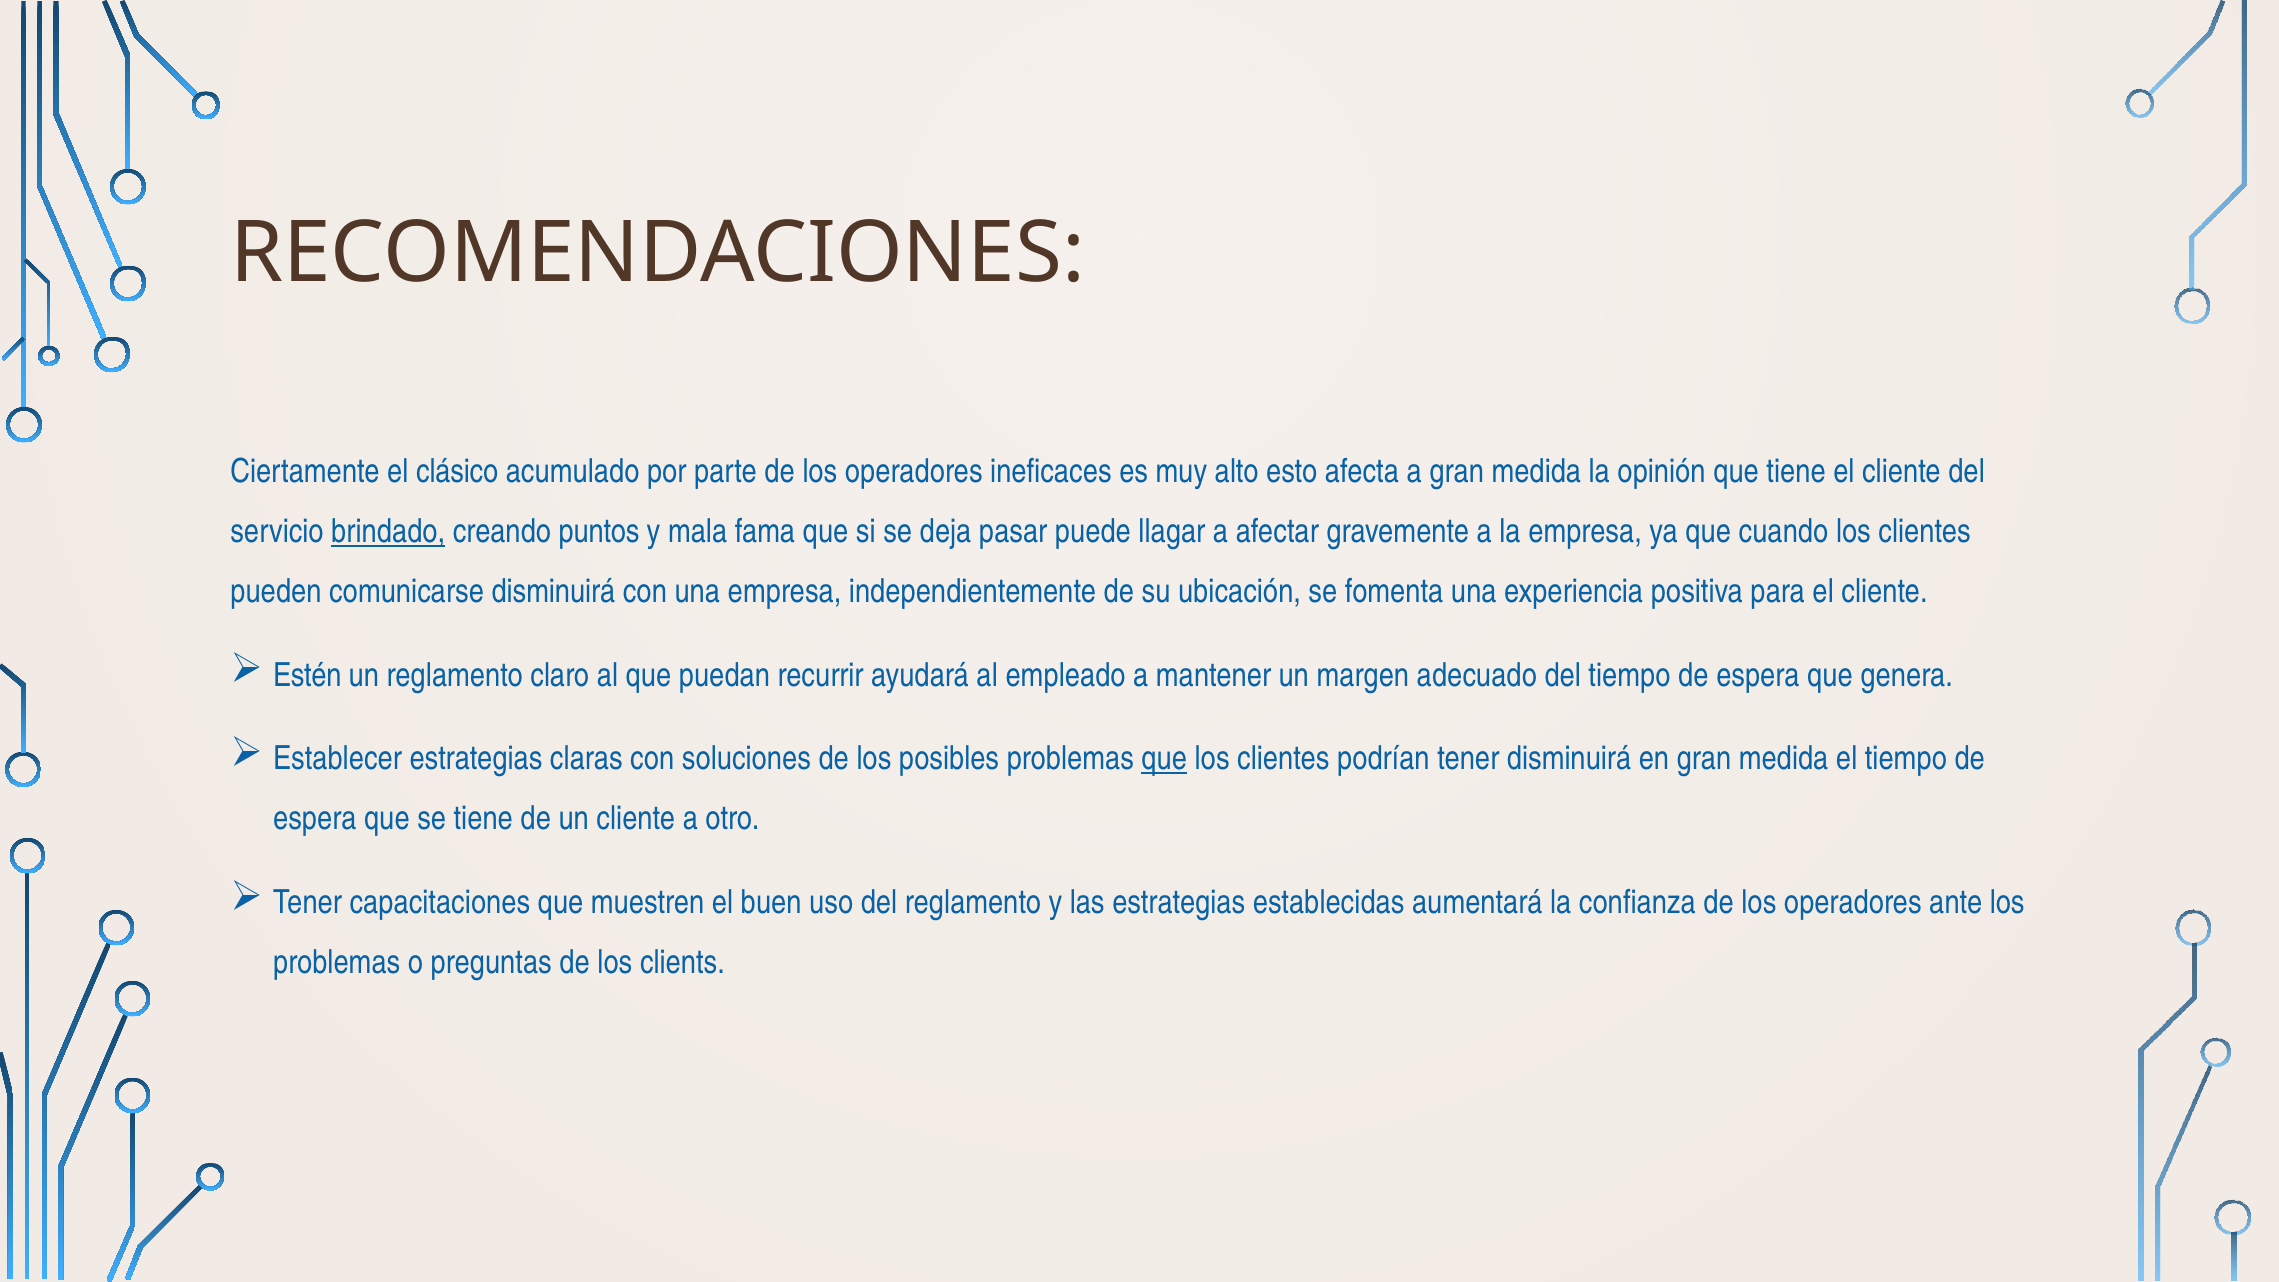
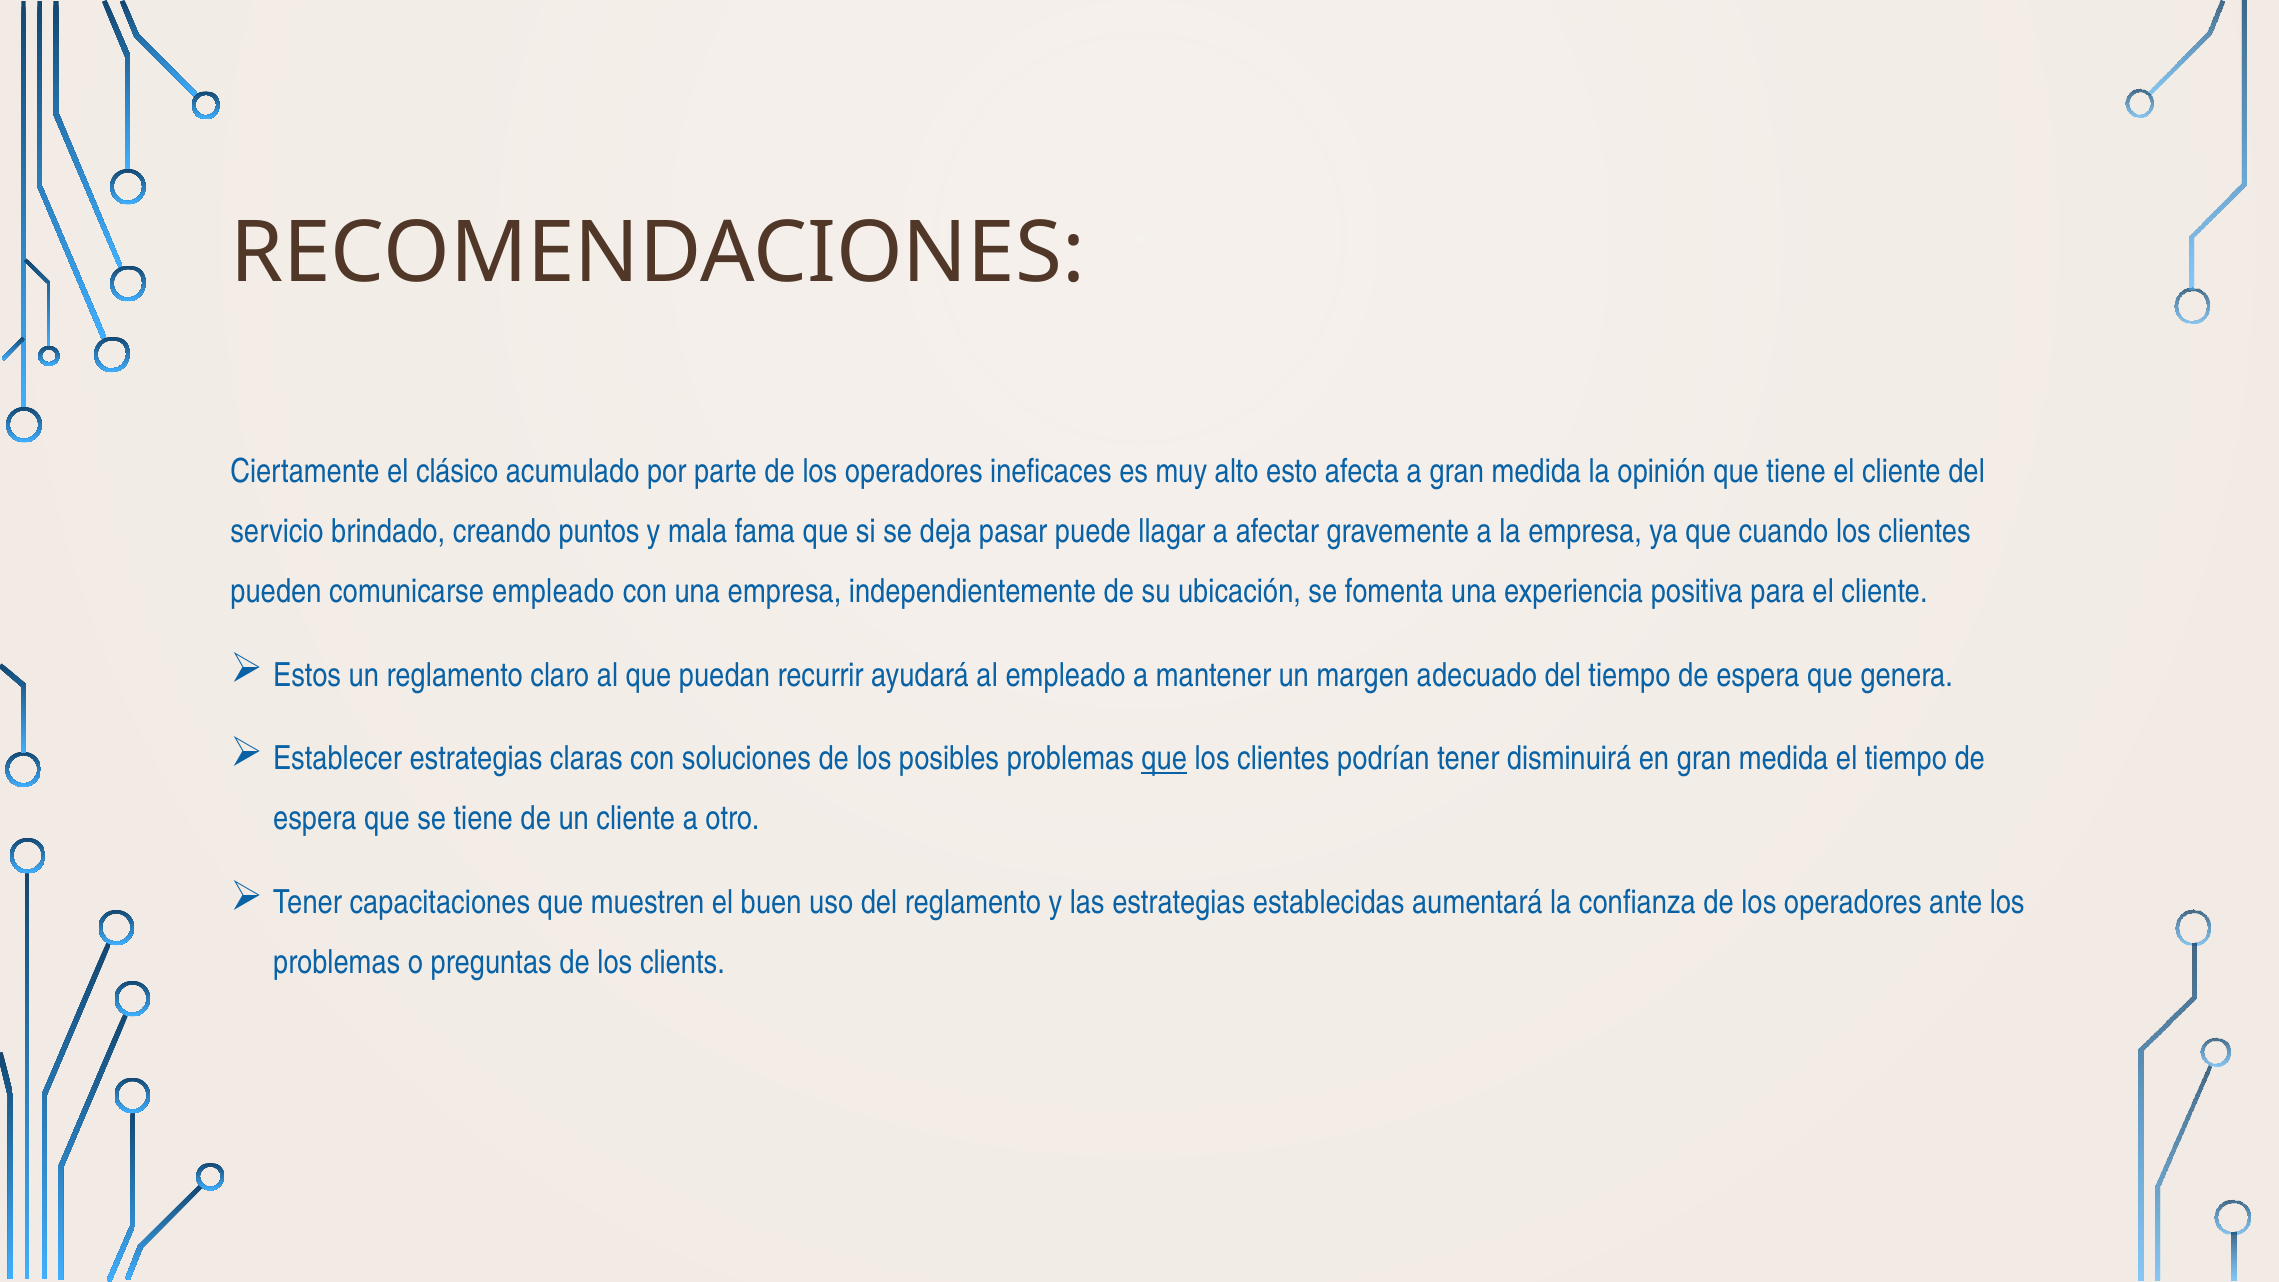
brindado underline: present -> none (388, 531)
comunicarse disminuirá: disminuirá -> empleado (553, 591)
Estén: Estén -> Estos (307, 675)
